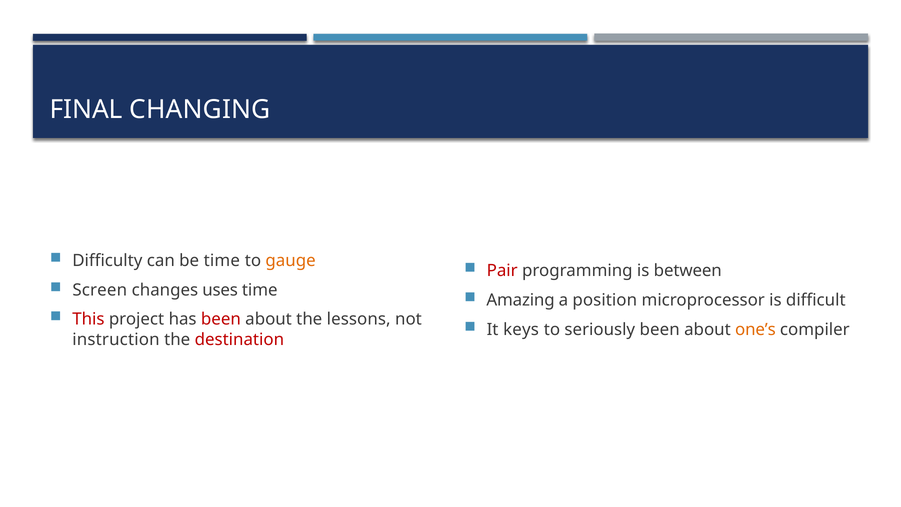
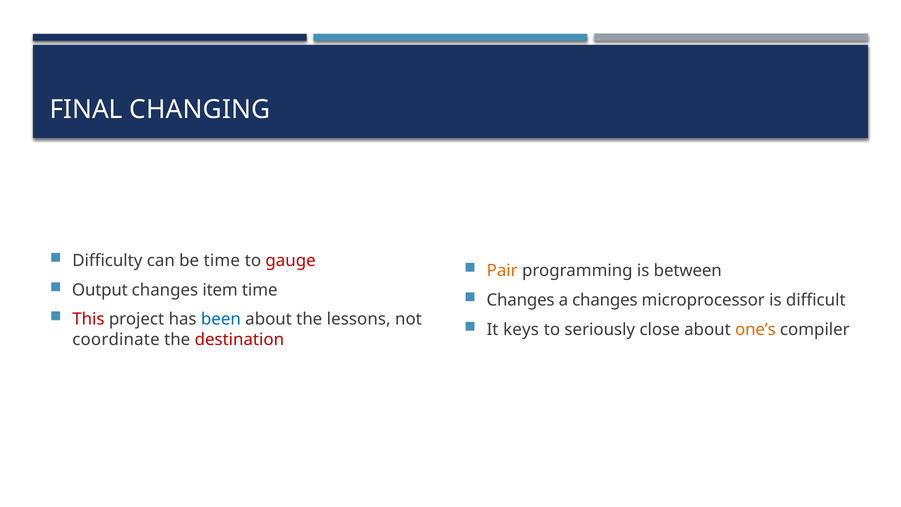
gauge colour: orange -> red (291, 261)
Pair colour: red -> orange (502, 271)
Screen: Screen -> Output (100, 290)
uses: uses -> item (220, 290)
Amazing: Amazing -> Changes (521, 300)
a position: position -> changes (605, 300)
been colour: red -> blue (221, 319)
seriously been: been -> close (660, 329)
instruction: instruction -> coordinate (116, 339)
